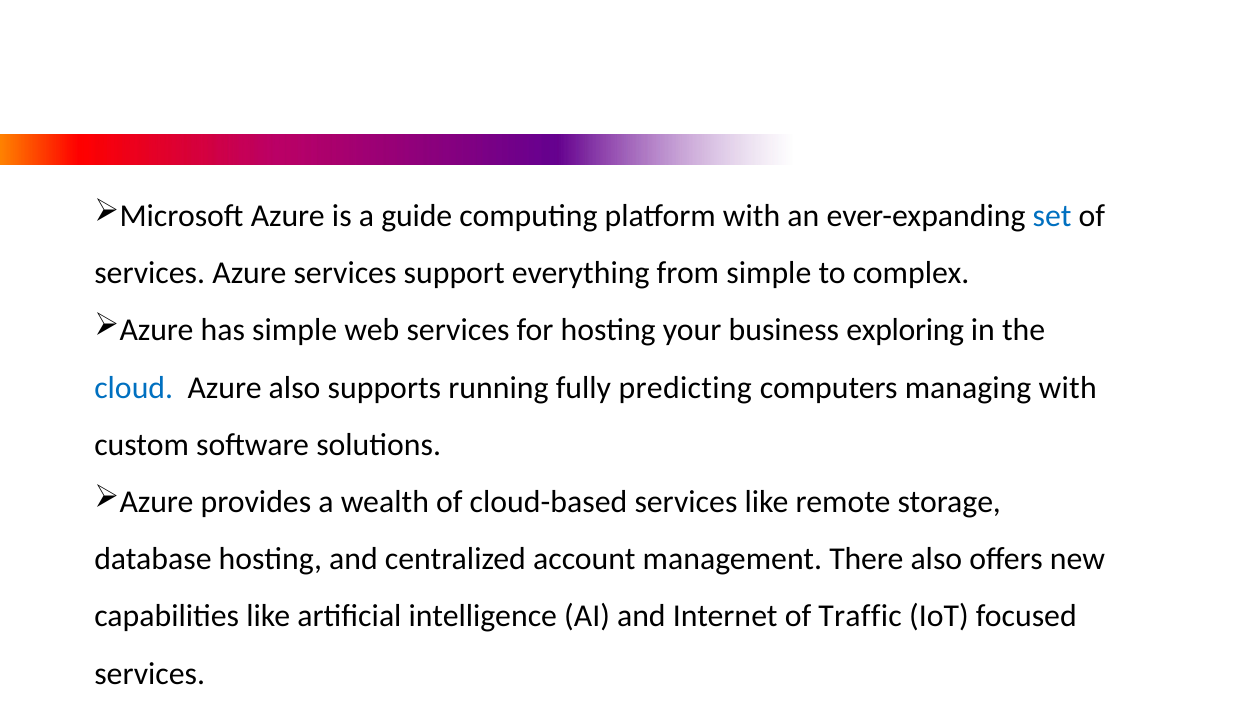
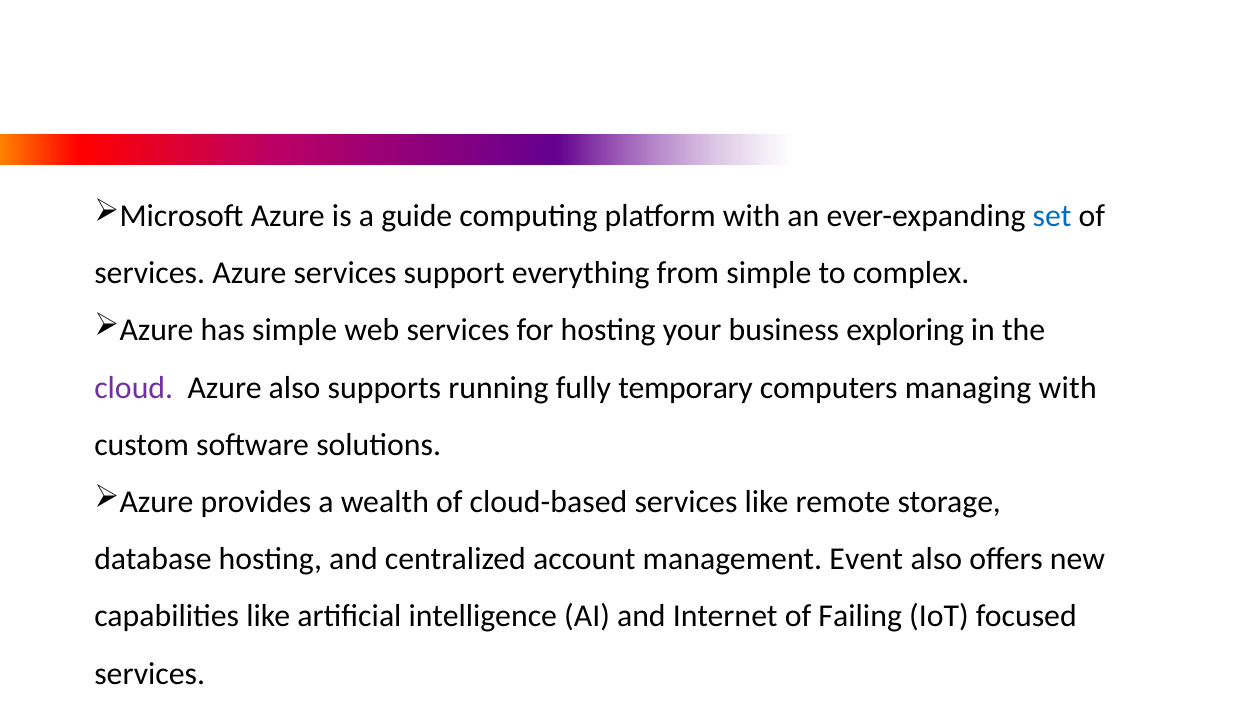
cloud colour: blue -> purple (134, 387)
predicting: predicting -> temporary (686, 387)
There: There -> Event (866, 559)
Traffic: Traffic -> Failing (860, 616)
